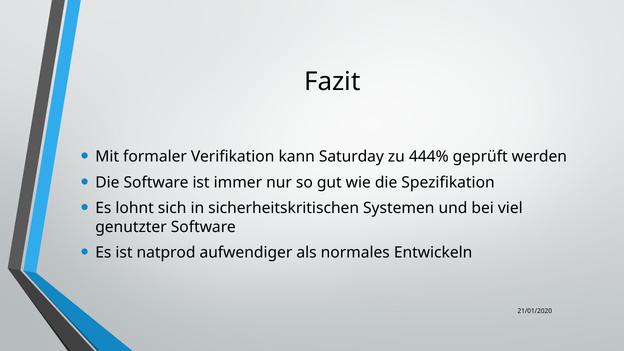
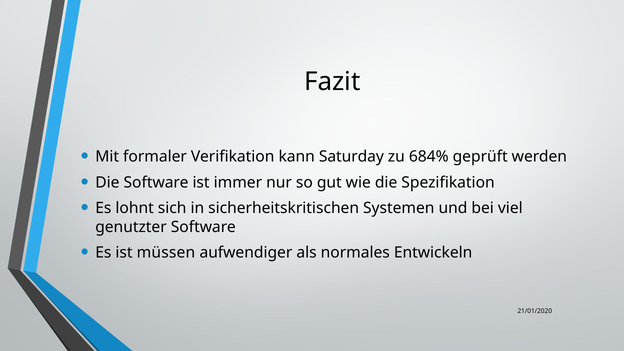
444%: 444% -> 684% (429, 157)
natprod: natprod -> müssen (166, 253)
